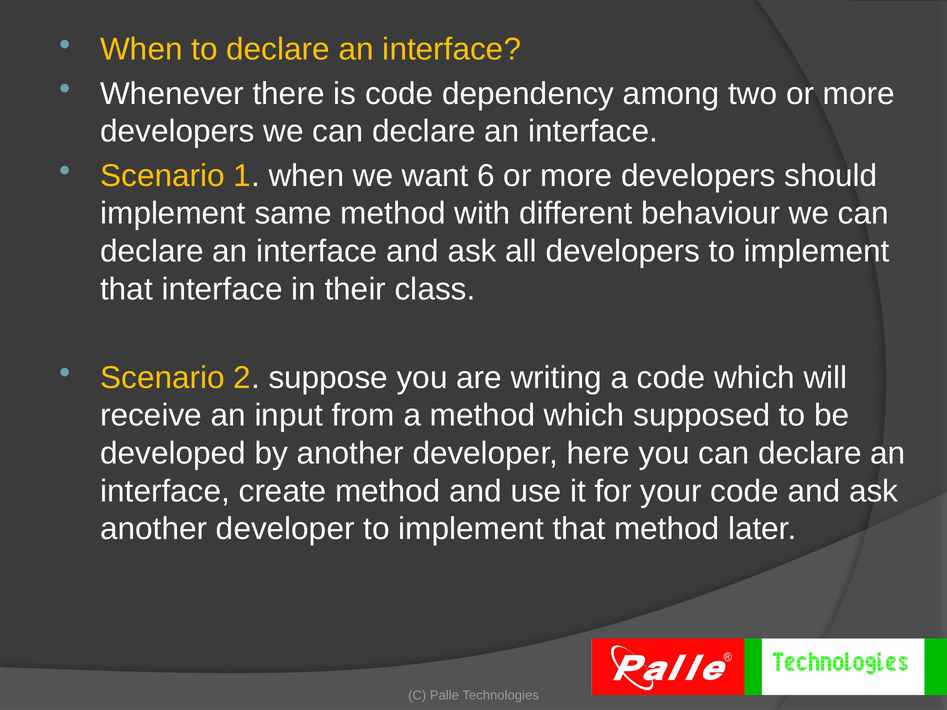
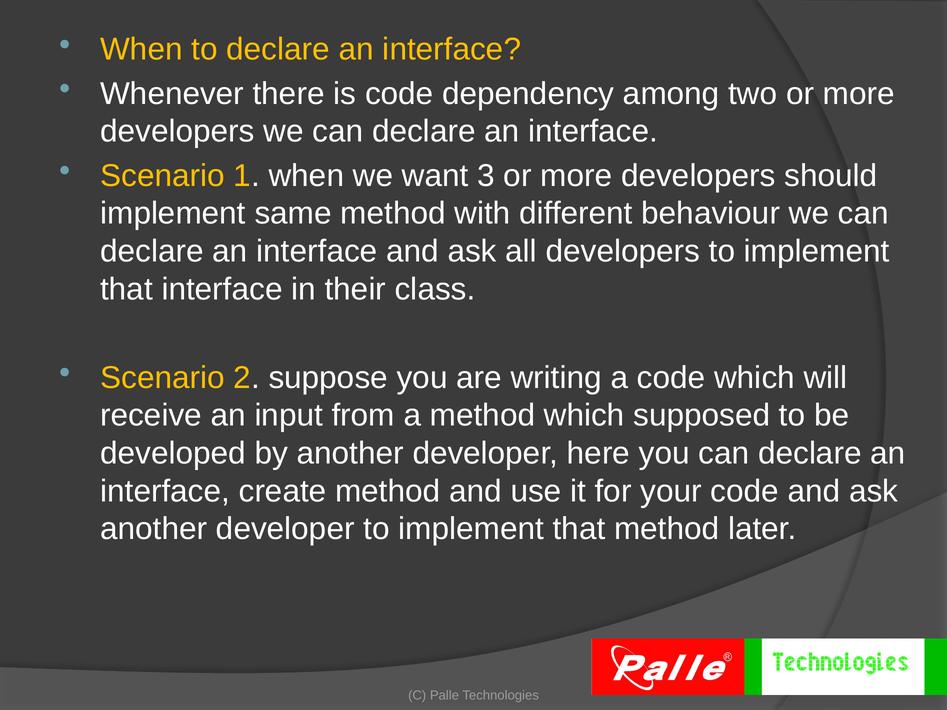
6: 6 -> 3 (486, 176)
